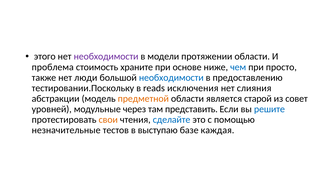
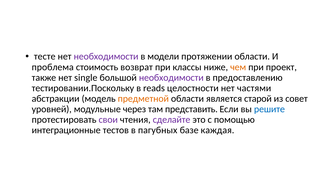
этого: этого -> тесте (45, 56)
храните: храните -> возврат (137, 67)
основе: основе -> классы (187, 67)
чем colour: blue -> orange (238, 67)
просто: просто -> проект (281, 67)
люди: люди -> single (86, 78)
необходимости colour: blue -> purple (171, 78)
исключения: исключения -> целостности (193, 88)
слияния: слияния -> частями (254, 88)
свои colour: orange -> purple (108, 120)
сделайте colour: blue -> purple (172, 120)
незначительные: незначительные -> интеграционные (66, 130)
выступаю: выступаю -> пагубных (158, 130)
